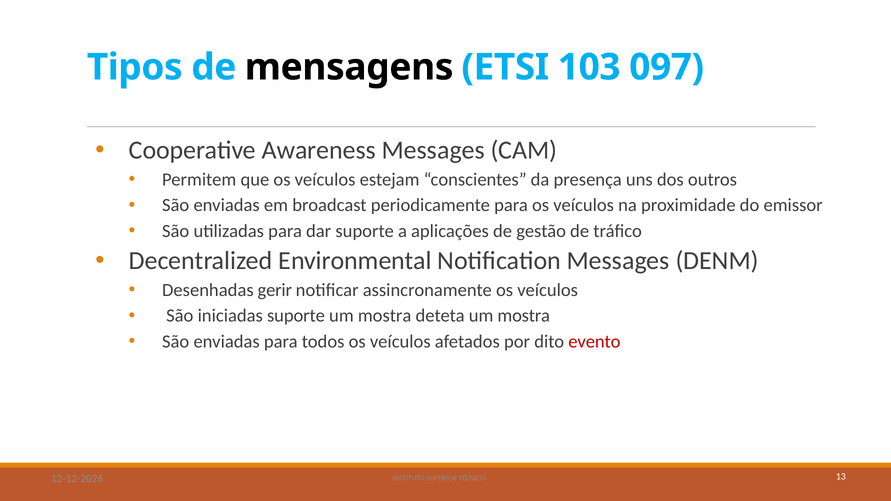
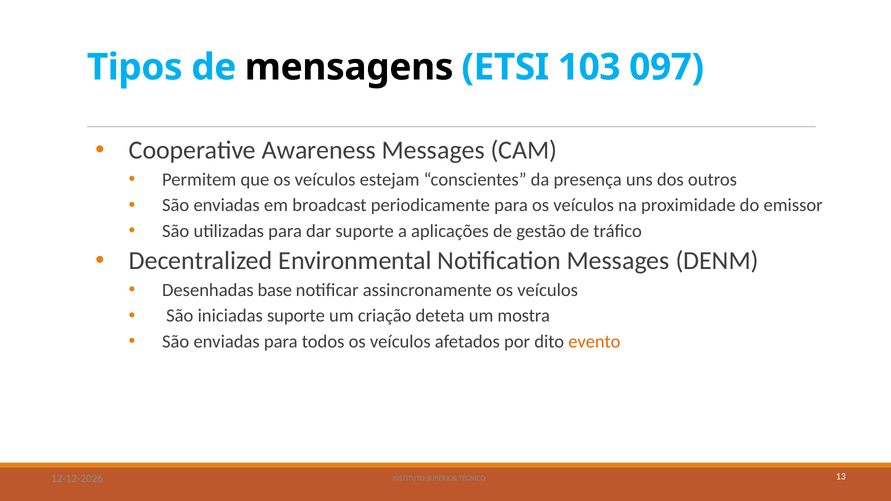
gerir: gerir -> base (275, 290)
mostra: mostra -> criação (385, 316)
evento colour: red -> orange (594, 342)
